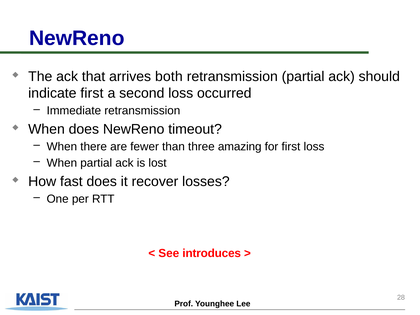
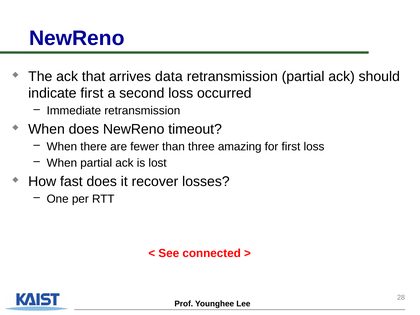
both: both -> data (169, 76)
introduces: introduces -> connected (212, 253)
